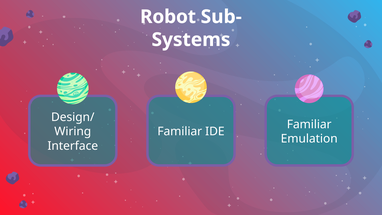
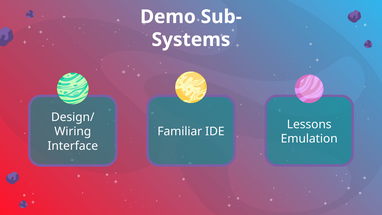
Robot: Robot -> Demo (168, 17)
Familiar: Familiar -> Lessons (309, 124)
